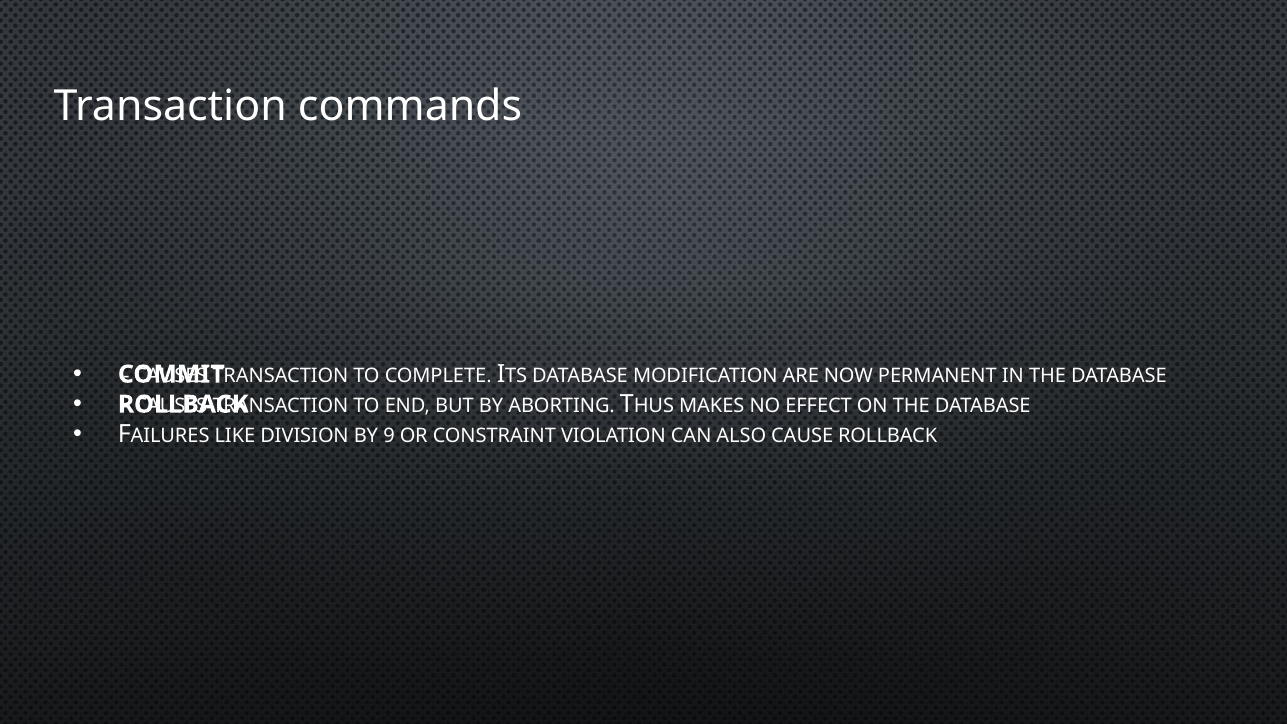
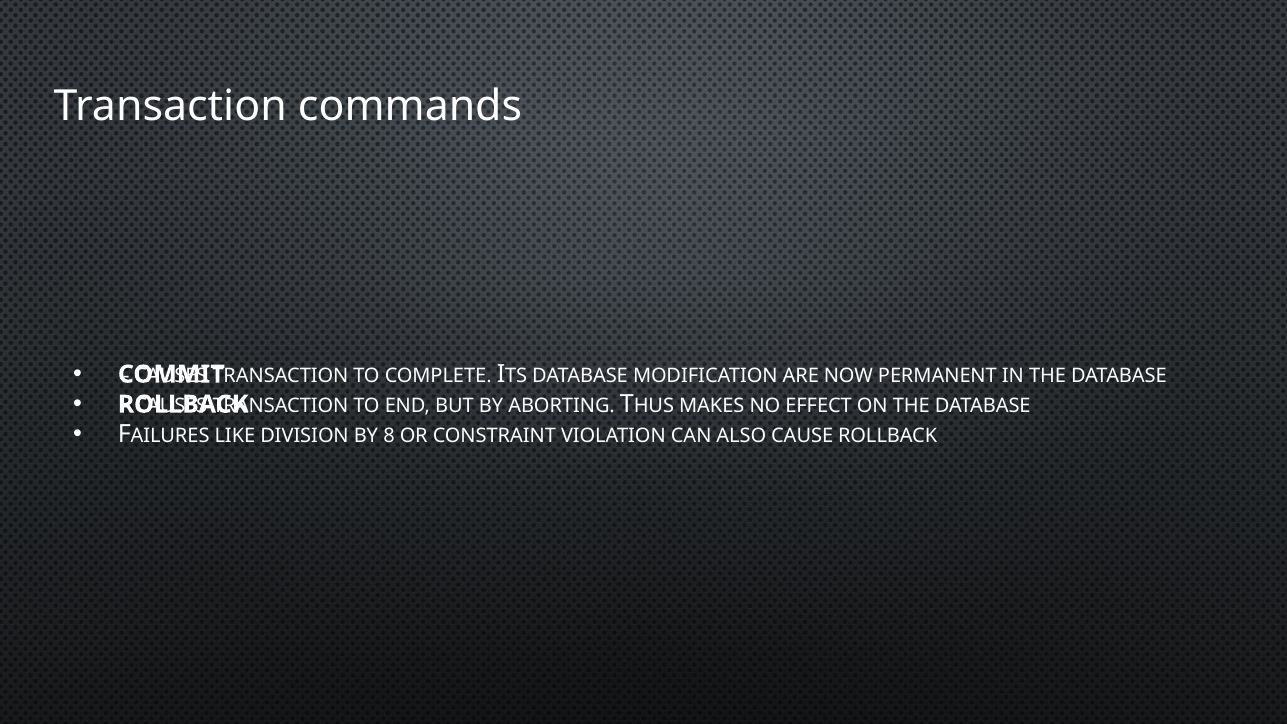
9: 9 -> 8 (389, 436)
